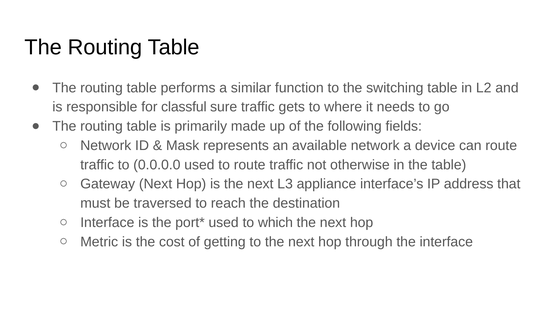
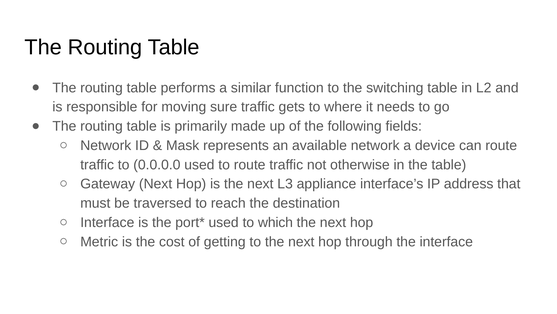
classful: classful -> moving (184, 107)
